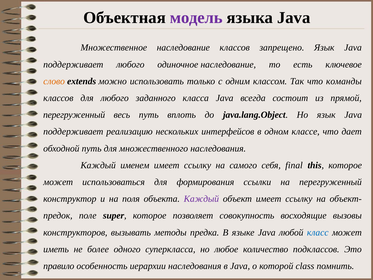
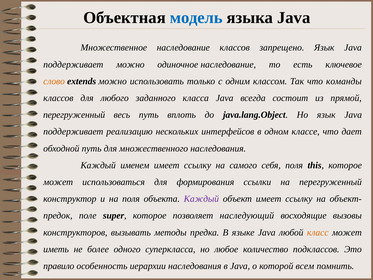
модель colour: purple -> blue (196, 18)
поддерживает любого: любого -> можно (130, 64)
себя final: final -> поля (294, 165)
совокупность: совокупность -> наследующий (247, 215)
класс colour: blue -> orange (318, 232)
class: class -> всем (305, 266)
